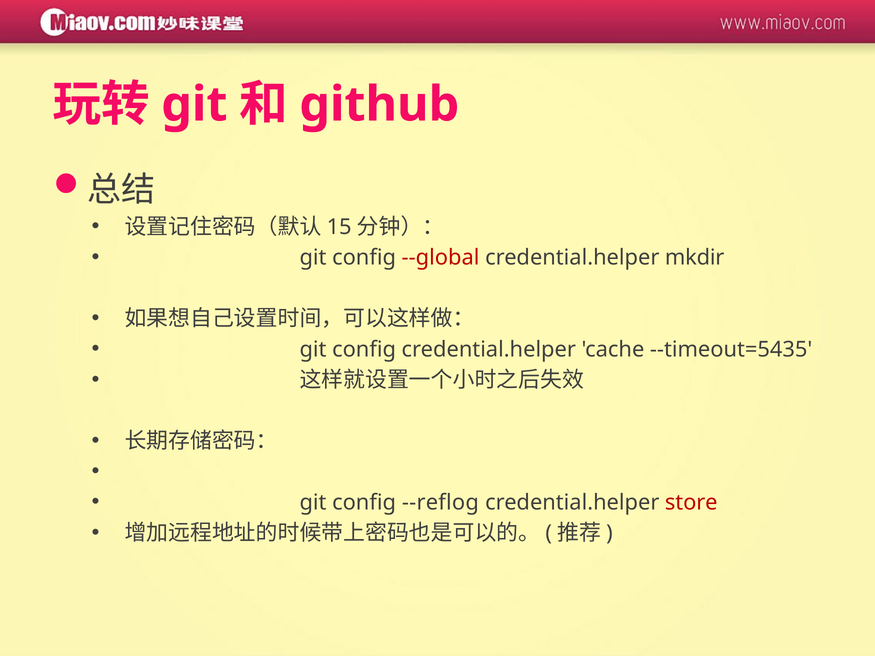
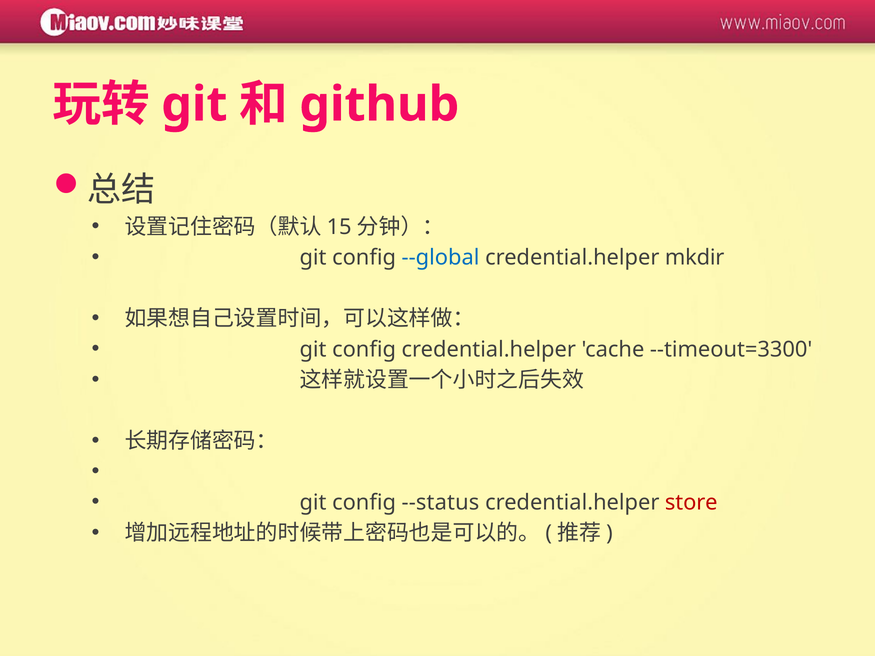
--global colour: red -> blue (441, 258)
--timeout=5435: --timeout=5435 -> --timeout=3300 (731, 349)
--reflog: --reflog -> --status (440, 503)
